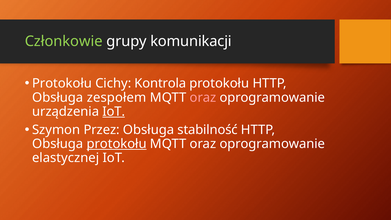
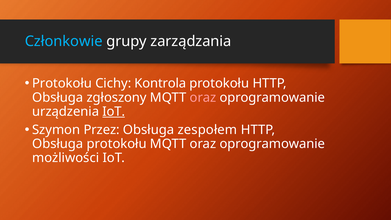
Członkowie colour: light green -> light blue (64, 41)
komunikacji: komunikacji -> zarządzania (191, 41)
zespołem: zespołem -> zgłoszony (117, 97)
stabilność: stabilność -> zespołem (207, 130)
protokołu underline: present -> none (117, 144)
elastycznej: elastycznej -> możliwości (66, 158)
